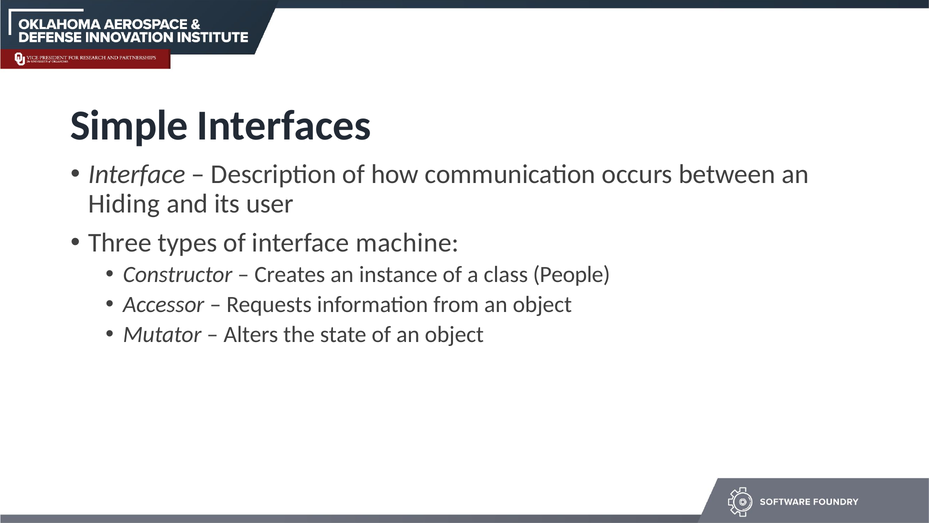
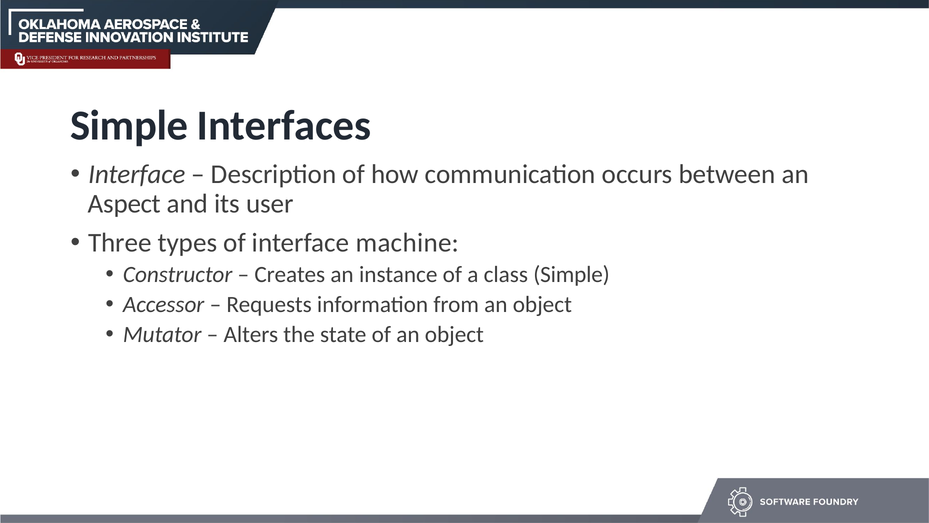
Hiding: Hiding -> Aspect (124, 204)
class People: People -> Simple (572, 275)
